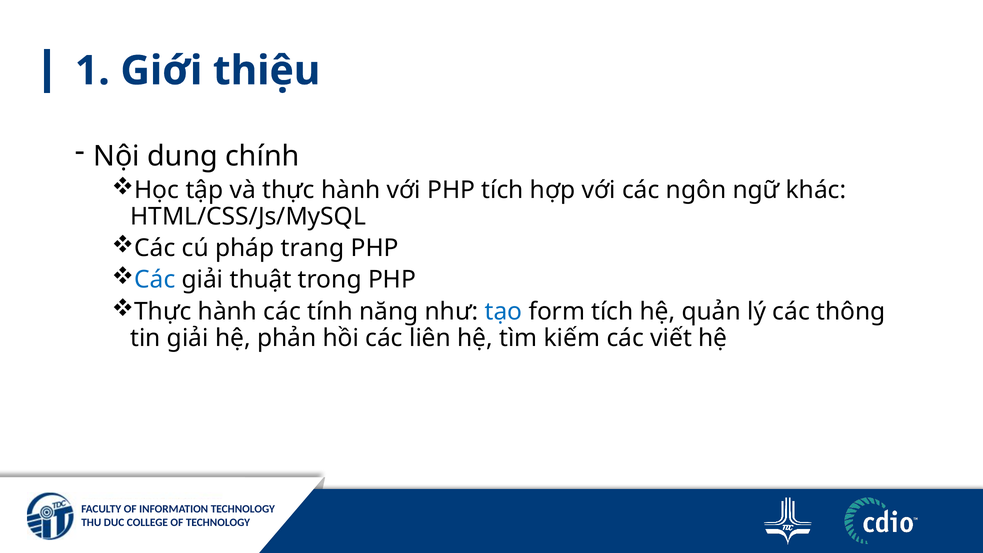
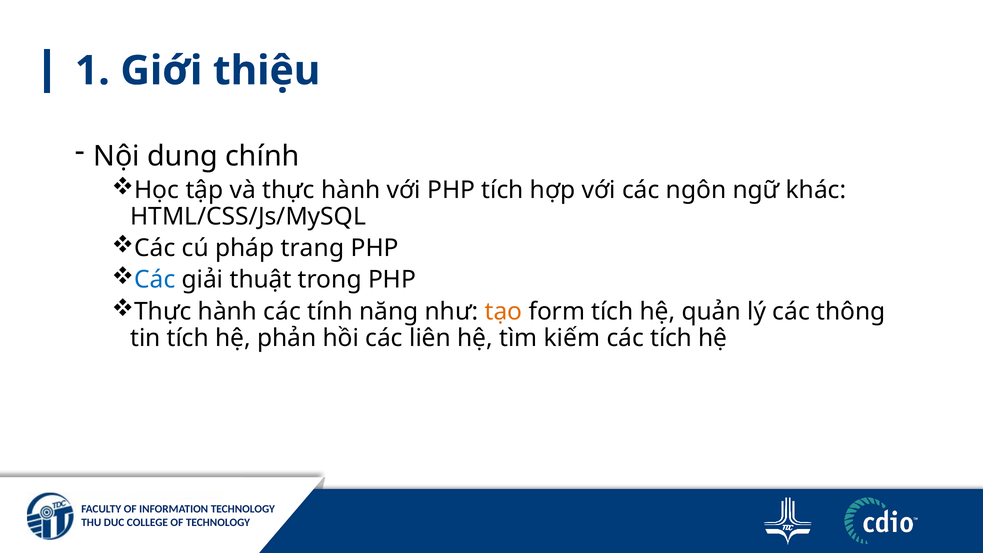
tạo colour: blue -> orange (504, 311)
tin giải: giải -> tích (188, 338)
các viết: viết -> tích (671, 338)
